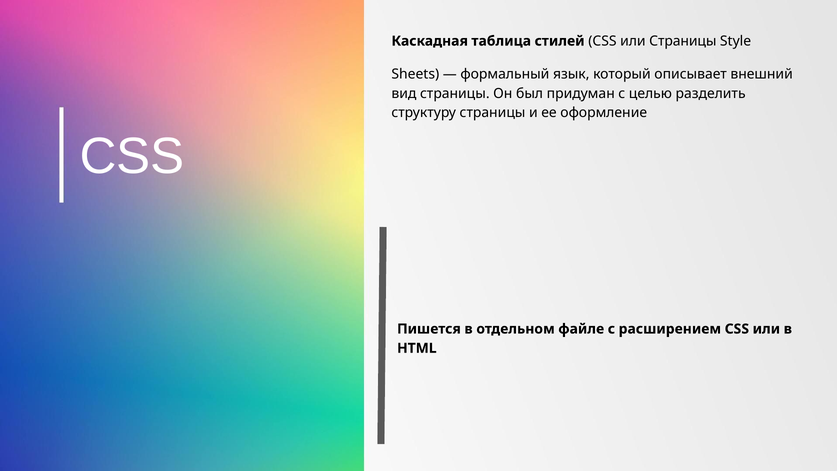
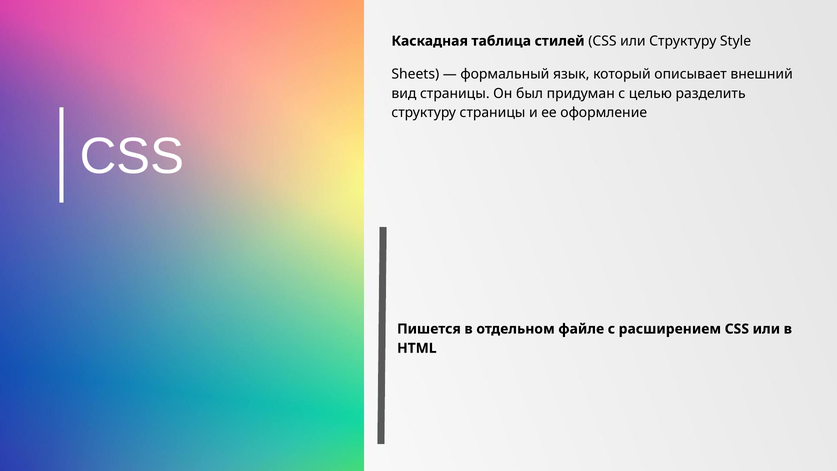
или Страницы: Страницы -> Структуру (683, 41)
